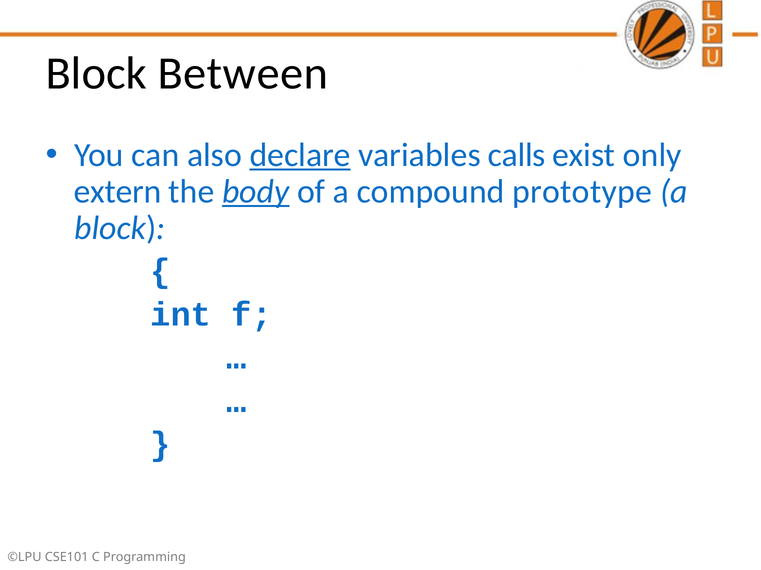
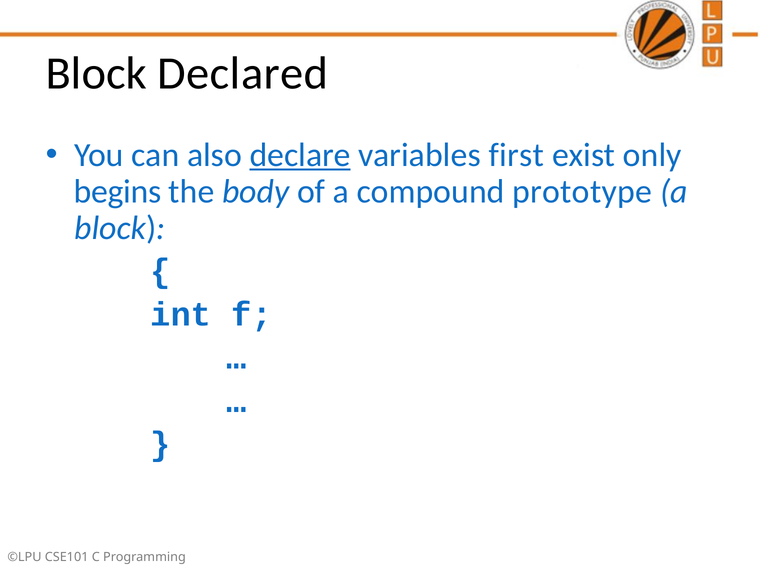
Between: Between -> Declared (243, 74)
calls: calls -> first (516, 155)
extern: extern -> begins (118, 192)
body underline: present -> none (256, 192)
